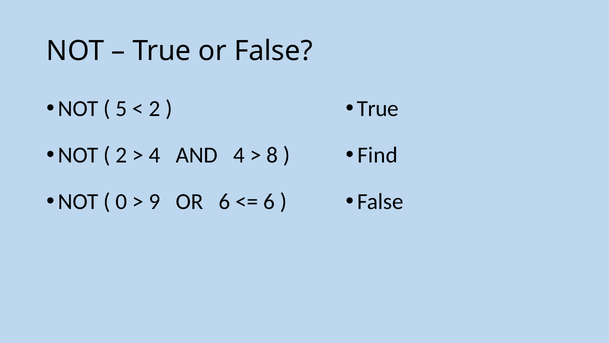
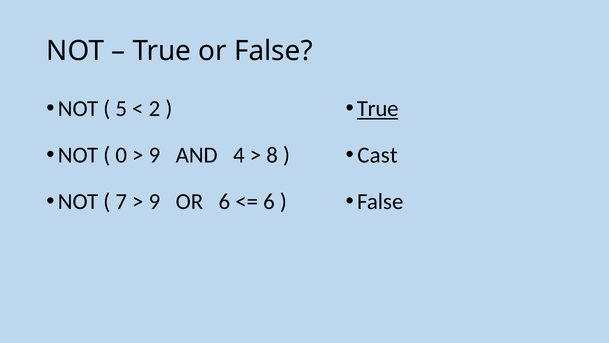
True underline: none -> present (378, 109)
2: 2 -> 0 (121, 155)
4: 4 -> 9 (154, 155)
Find: Find -> Cast (377, 155)
0: 0 -> 7 (121, 202)
